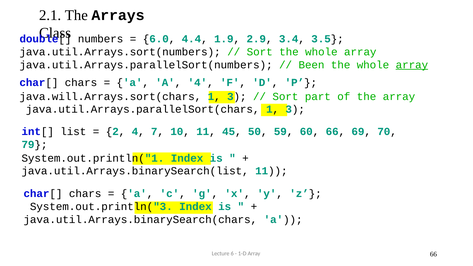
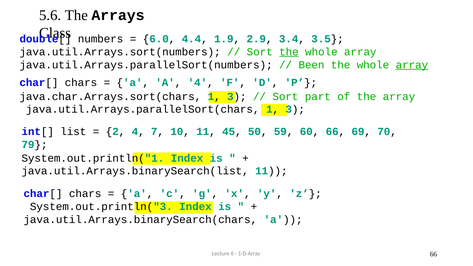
2.1: 2.1 -> 5.6 (50, 15)
the underline: none -> present (289, 52)
java.will.Arrays.sort(chars: java.will.Arrays.sort(chars -> java.char.Arrays.sort(chars (110, 97)
